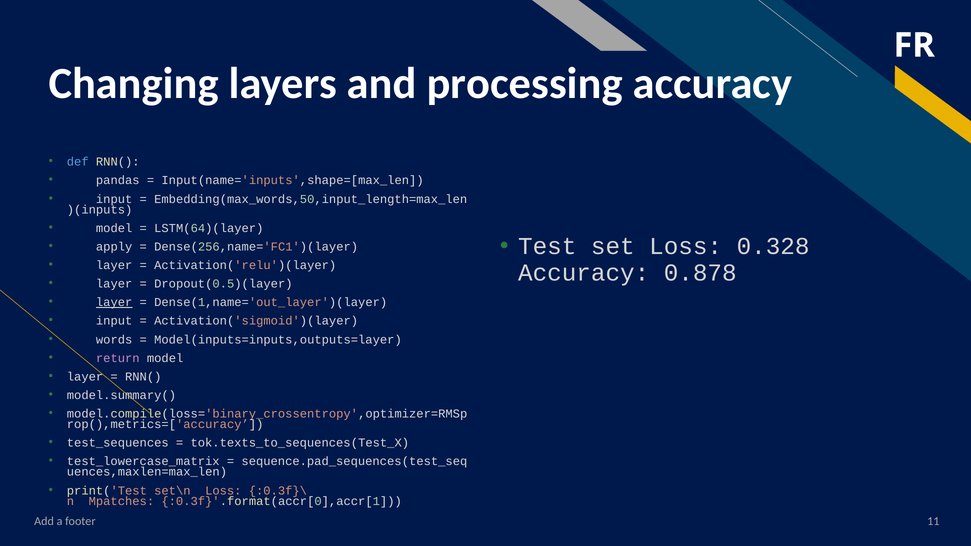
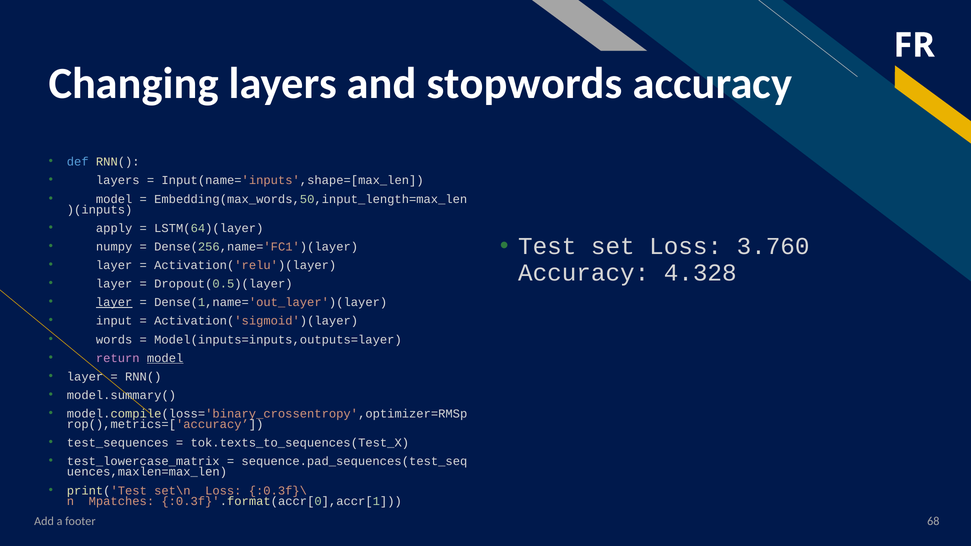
processing: processing -> stopwords (525, 84)
pandas: pandas -> layers (118, 181)
input: input -> model (114, 199)
model: model -> apply (114, 228)
0.328: 0.328 -> 3.760 (773, 246)
apply: apply -> numpy (114, 247)
0.878: 0.878 -> 4.328 (700, 273)
model underline: none -> present (165, 358)
11: 11 -> 68 (933, 521)
